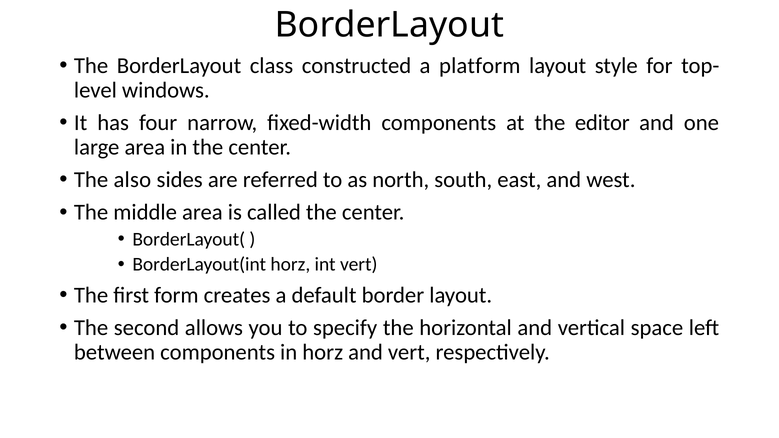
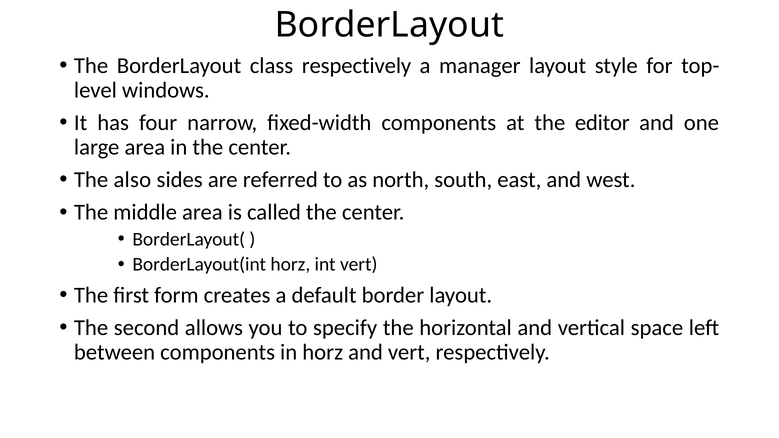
class constructed: constructed -> respectively (356, 66)
platform: platform -> manager (480, 66)
